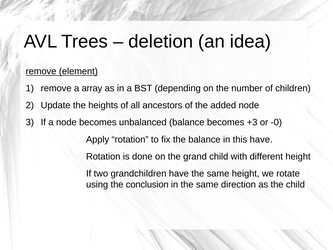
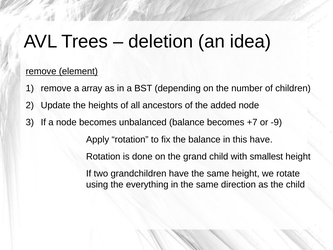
+3: +3 -> +7 (252, 122)
-0: -0 -> -9 (276, 122)
different: different -> smallest (266, 156)
conclusion: conclusion -> everything (147, 184)
